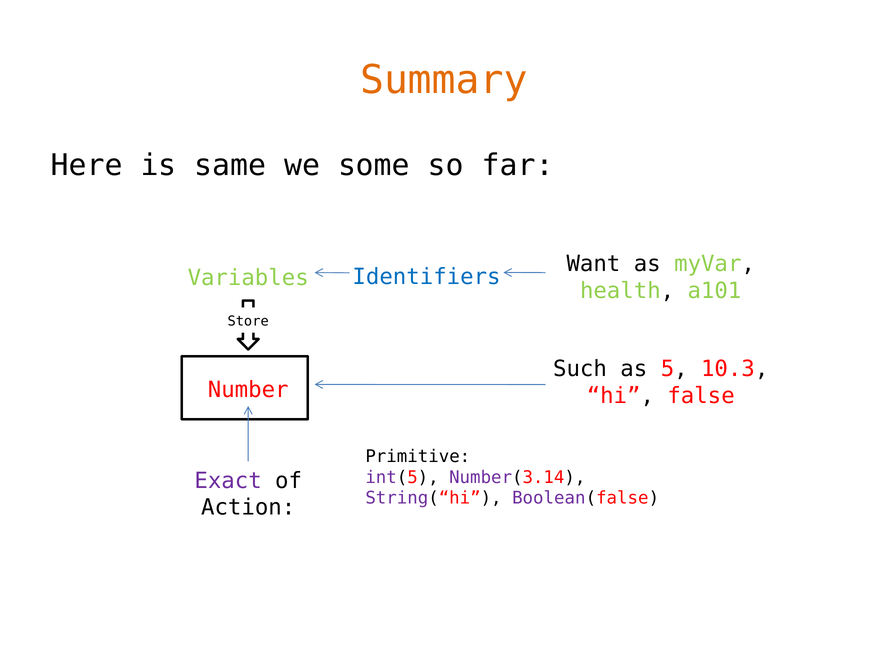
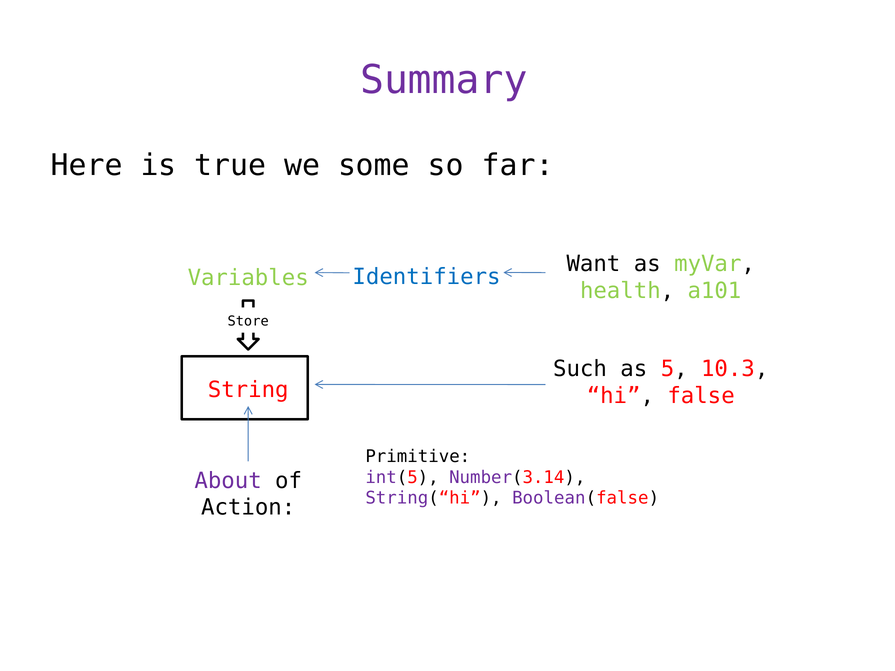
Summary colour: orange -> purple (444, 80)
same: same -> true (230, 165)
Number: Number -> String (248, 390)
Exact: Exact -> About (228, 481)
